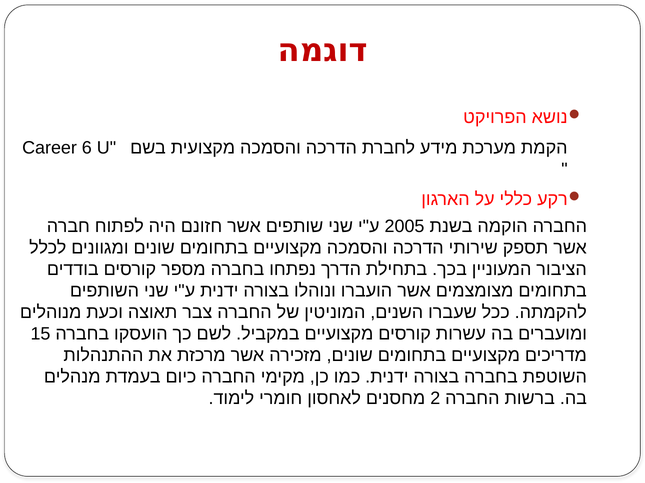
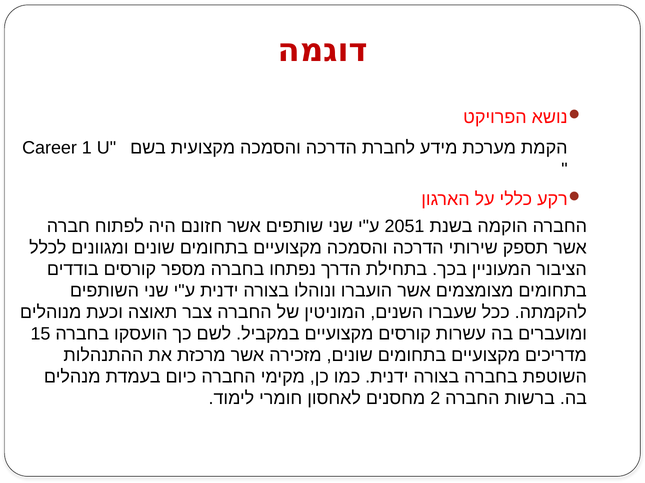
6: 6 -> 1 (87, 148)
2005: 2005 -> 2051 (405, 227)
